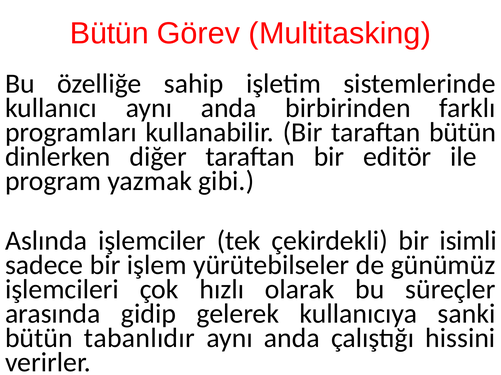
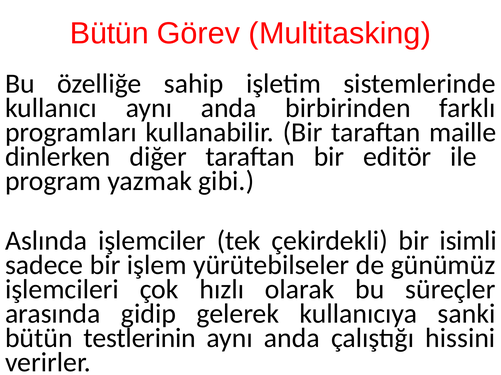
taraftan bütün: bütün -> maille (463, 133)
tabanlıdır: tabanlıdır -> testlerinin (140, 339)
